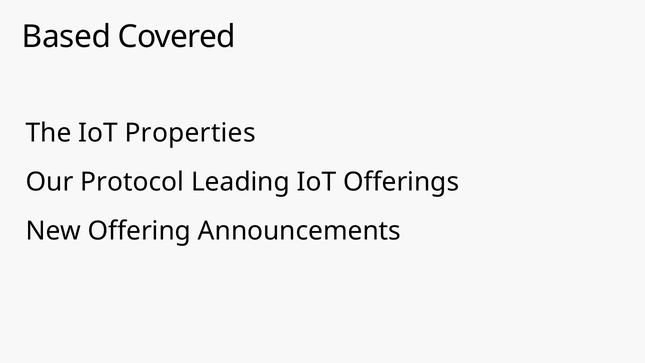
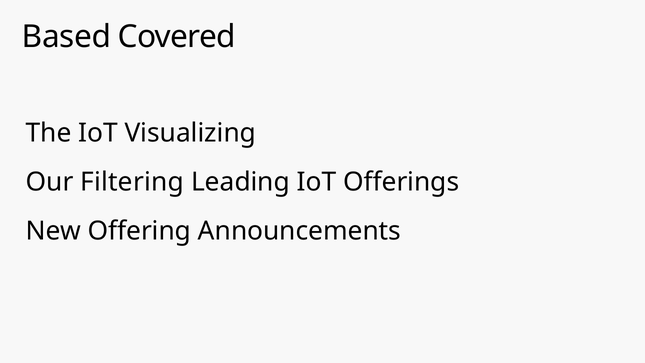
Properties: Properties -> Visualizing (190, 133)
Protocol: Protocol -> Filtering (132, 182)
